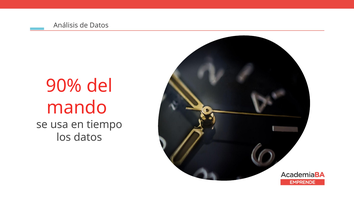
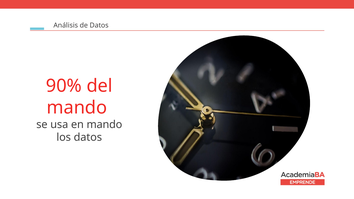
en tiempo: tiempo -> mando (104, 125)
